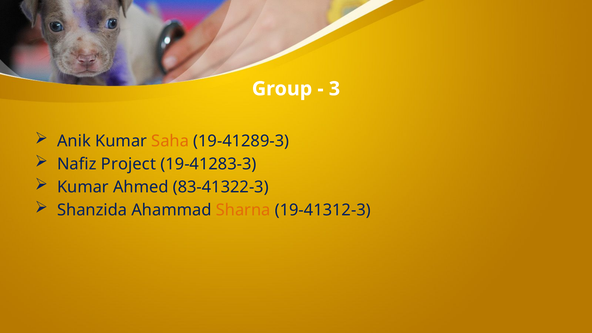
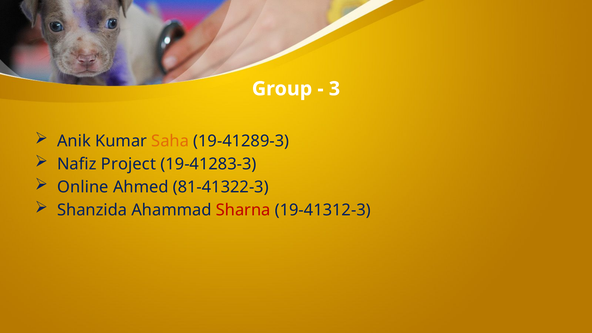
Kumar: Kumar -> Online (83, 187)
83-41322-3: 83-41322-3 -> 81-41322-3 (221, 187)
Sharna colour: orange -> red (243, 210)
